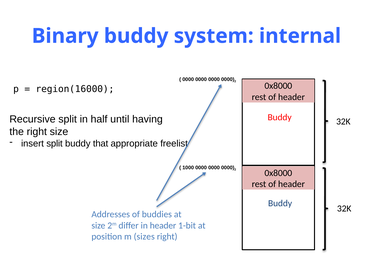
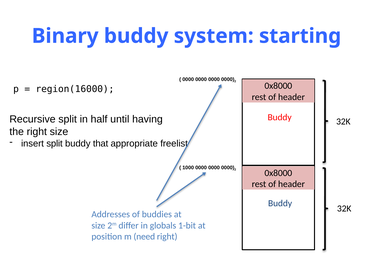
internal: internal -> starting (300, 36)
in header: header -> globals (163, 225)
sizes: sizes -> need (144, 236)
